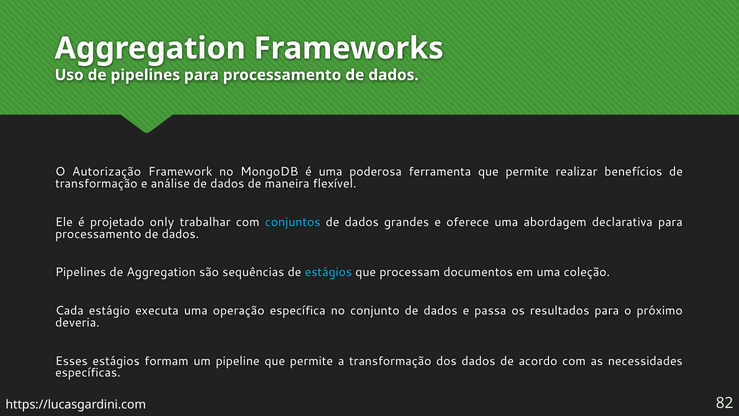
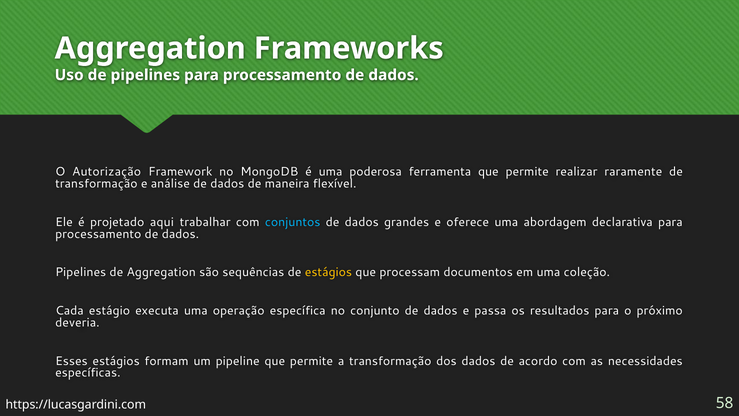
benefícios: benefícios -> raramente (633, 172)
only: only -> aqui (162, 222)
estágios colour: light blue -> yellow (328, 272)
82: 82 -> 58 (725, 403)
